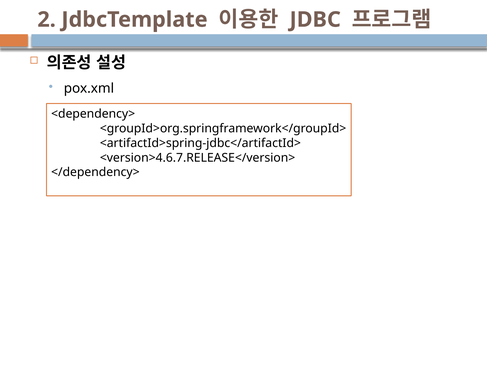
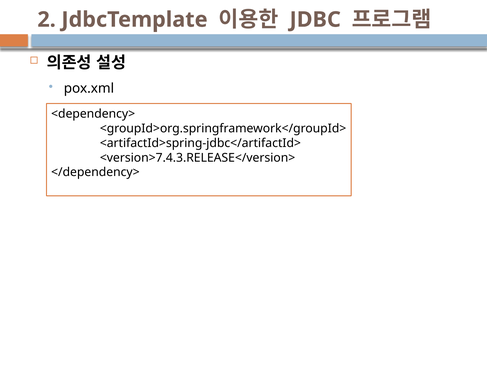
<version>4.6.7.RELEASE</version>: <version>4.6.7.RELEASE</version> -> <version>7.4.3.RELEASE</version> (198, 158)
